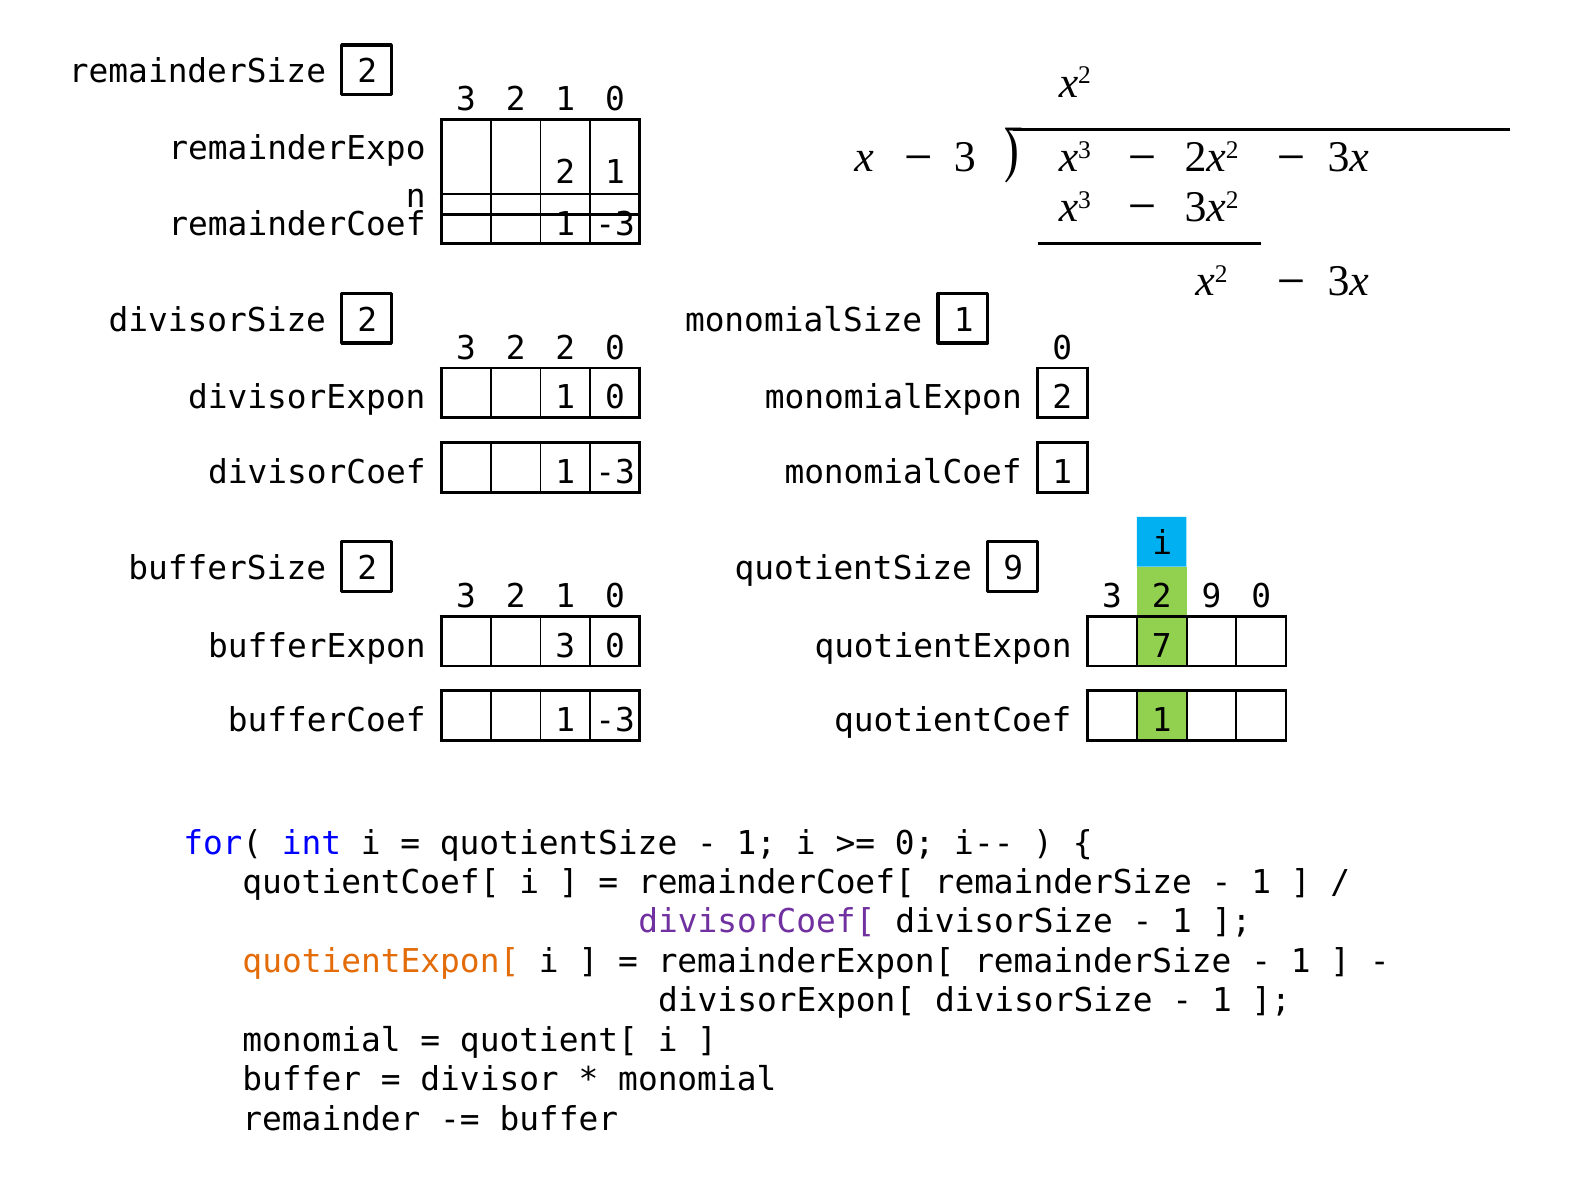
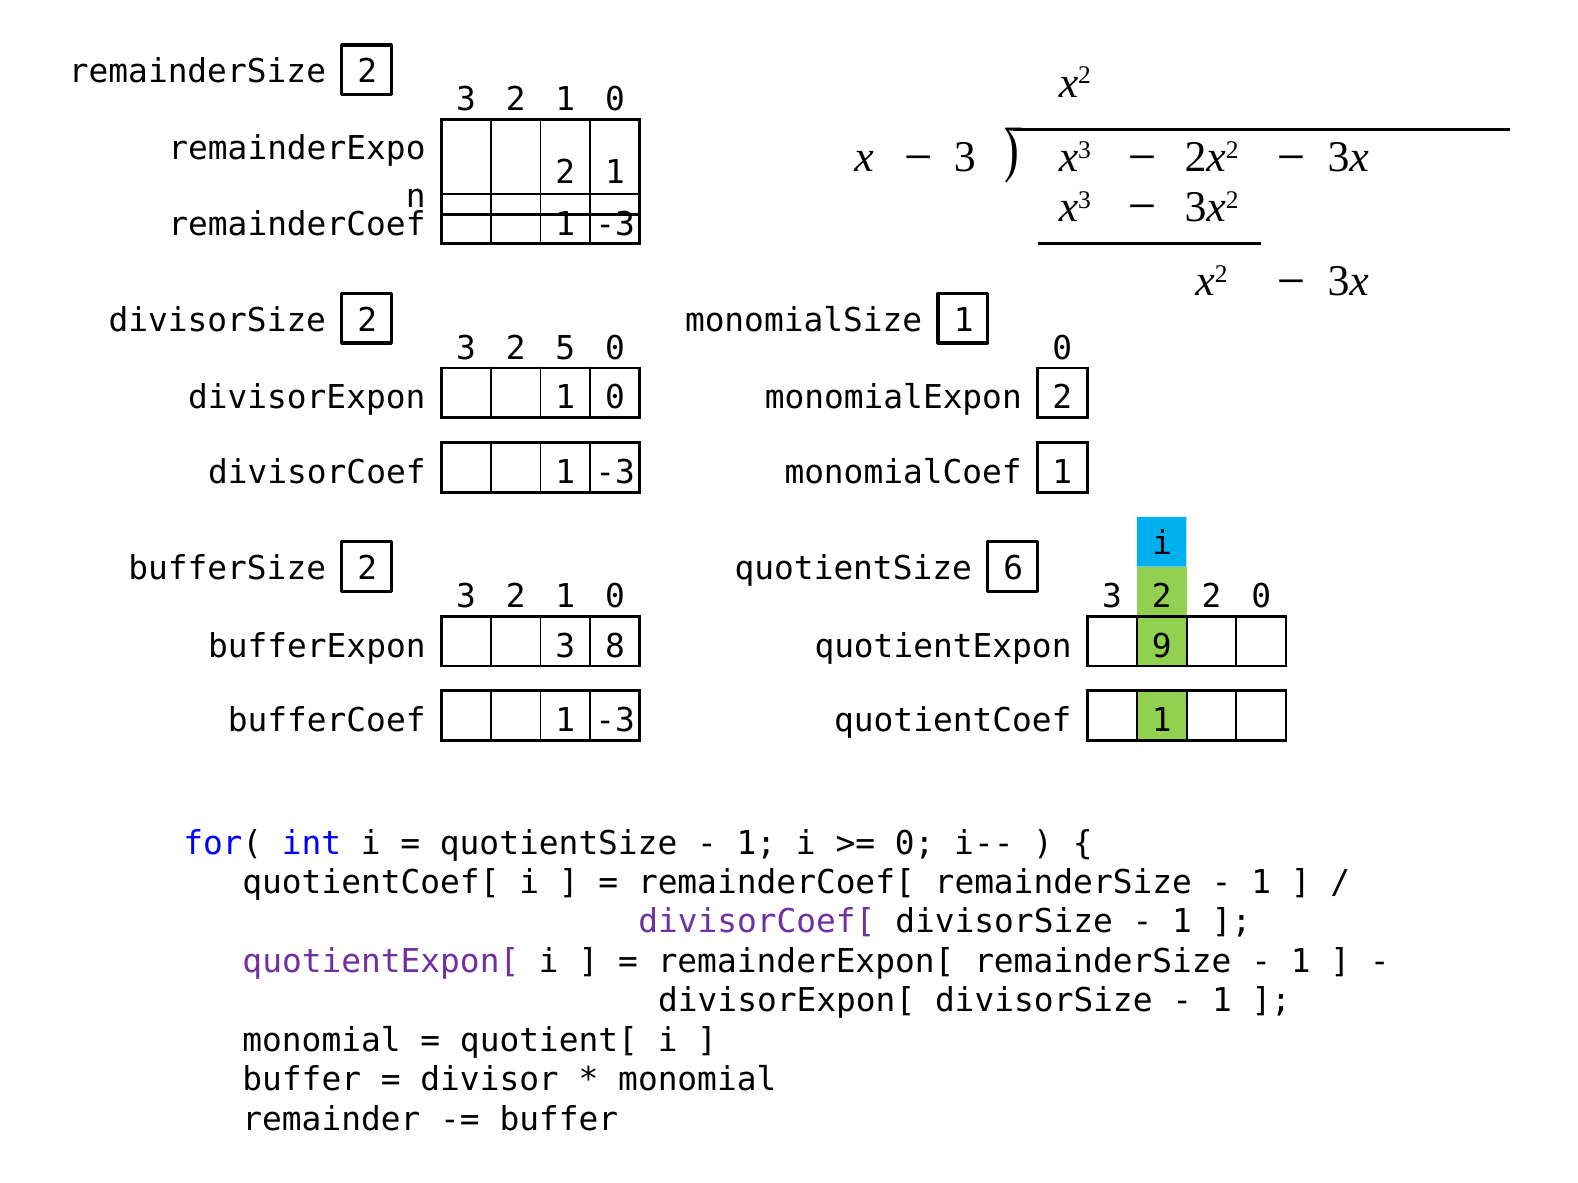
2 2: 2 -> 5 (565, 349)
quotientSize 9: 9 -> 6 (1013, 569)
2 9: 9 -> 2 (1211, 597)
3 0: 0 -> 8 (615, 647)
7: 7 -> 9 (1162, 647)
quotientExpon[ colour: orange -> purple (381, 962)
